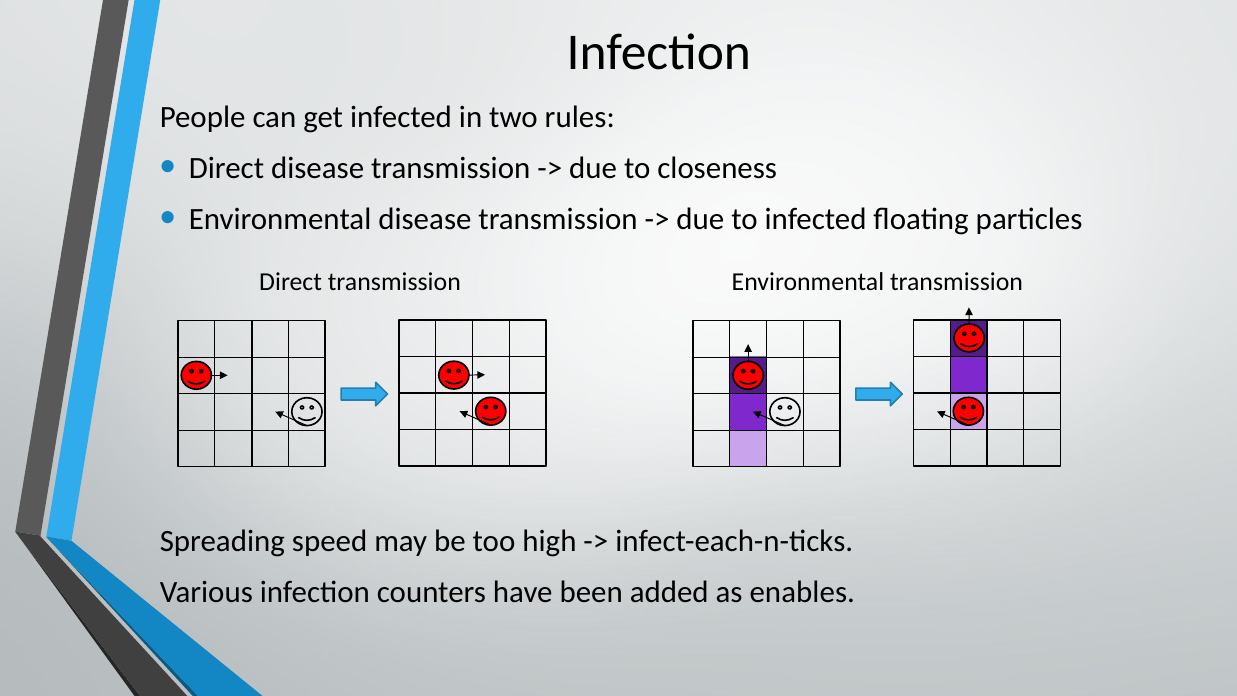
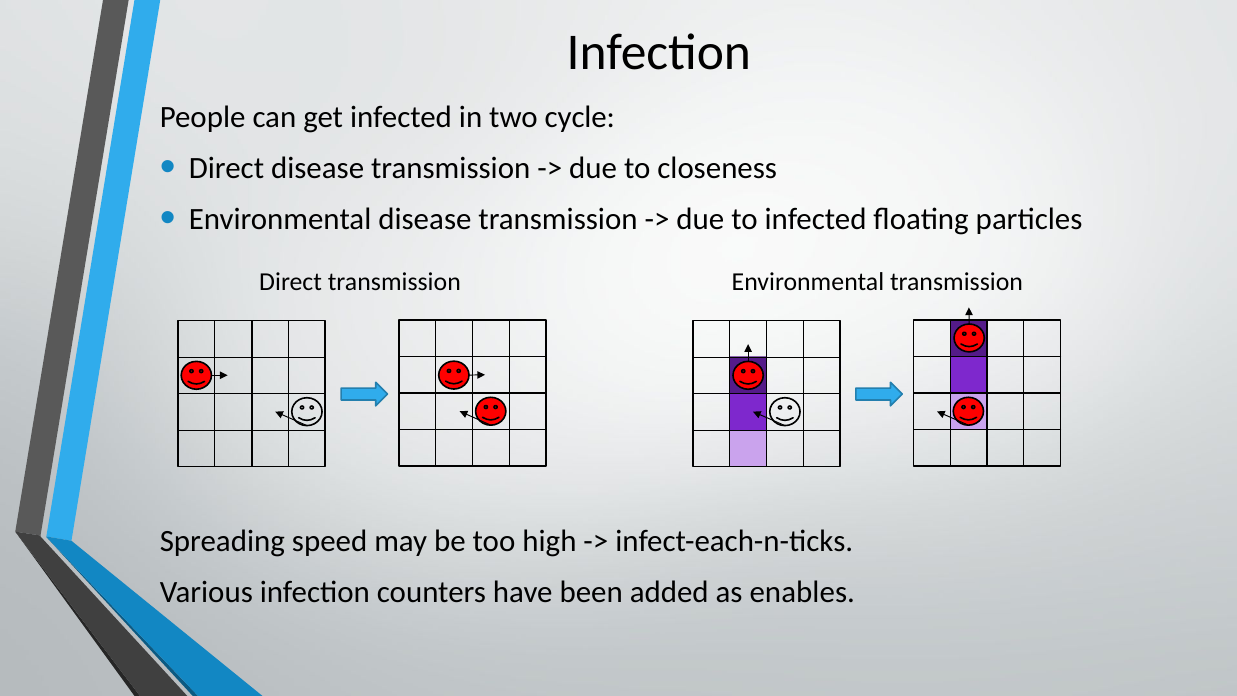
rules: rules -> cycle (580, 117)
